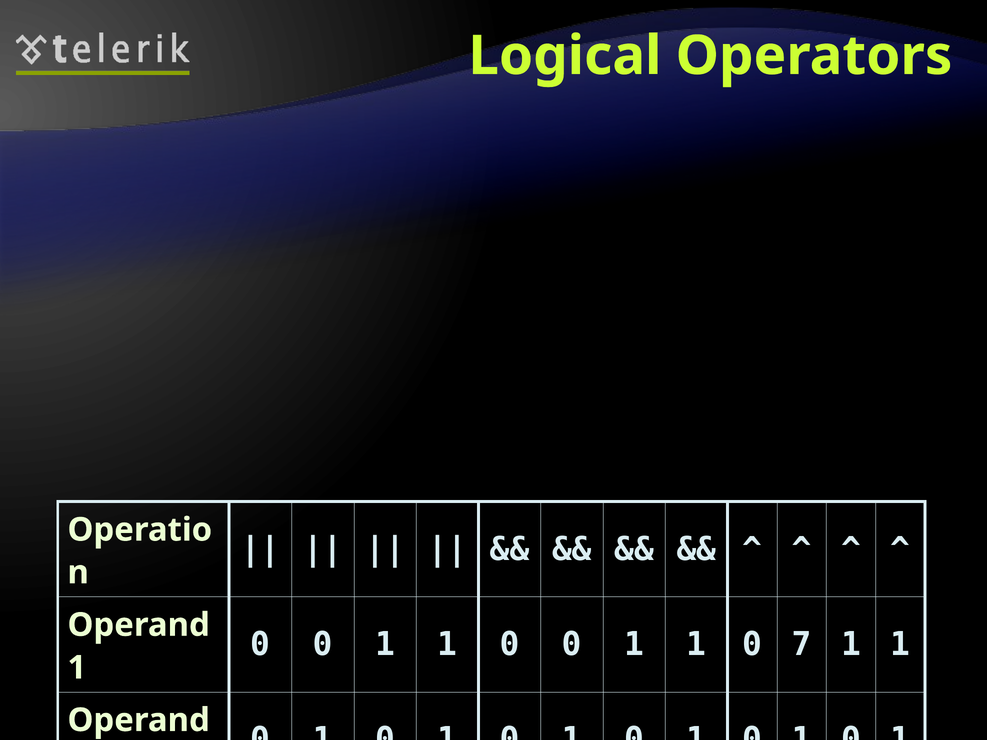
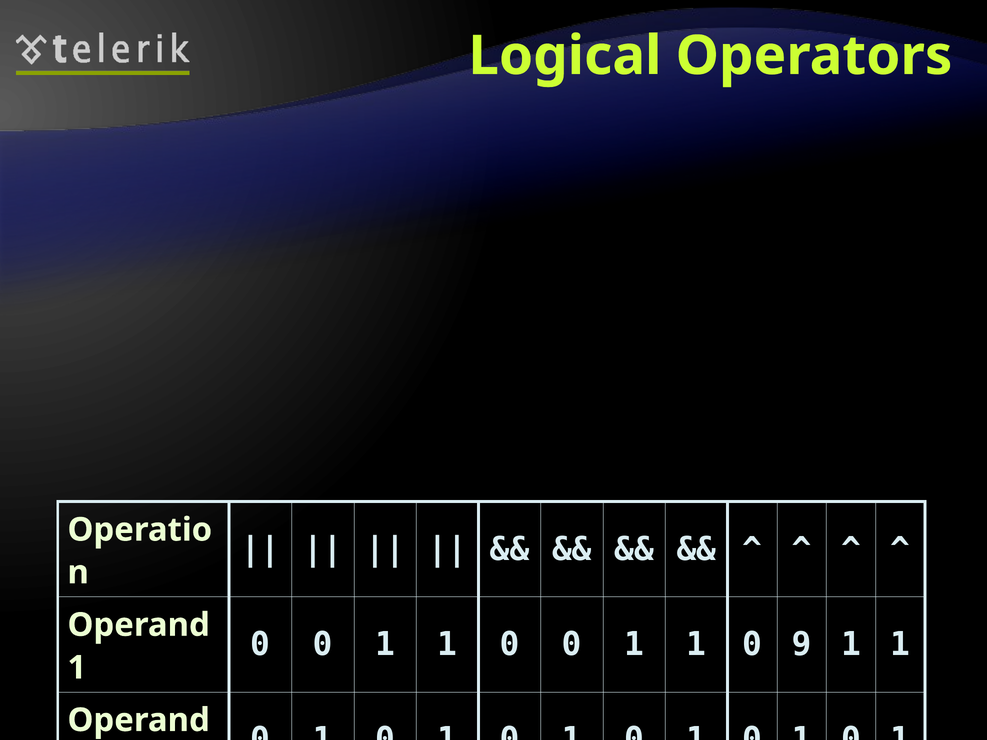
7: 7 -> 9 (802, 645)
